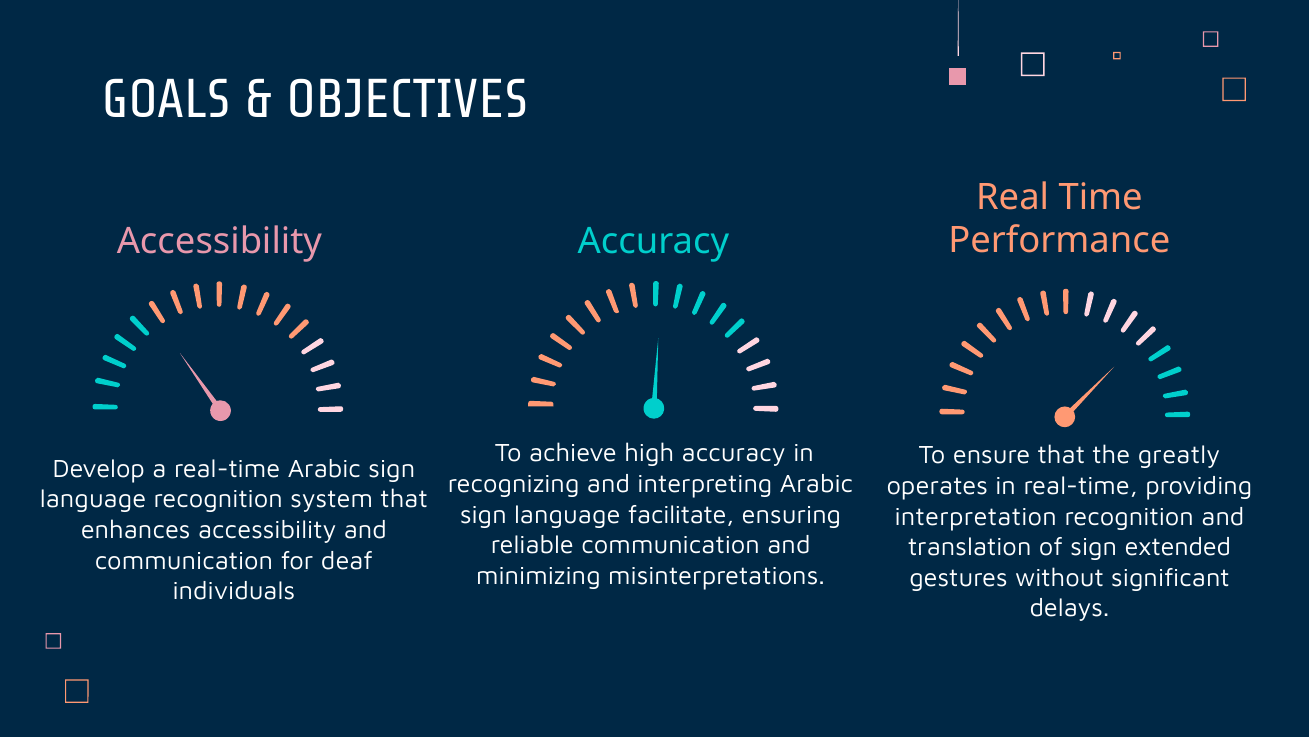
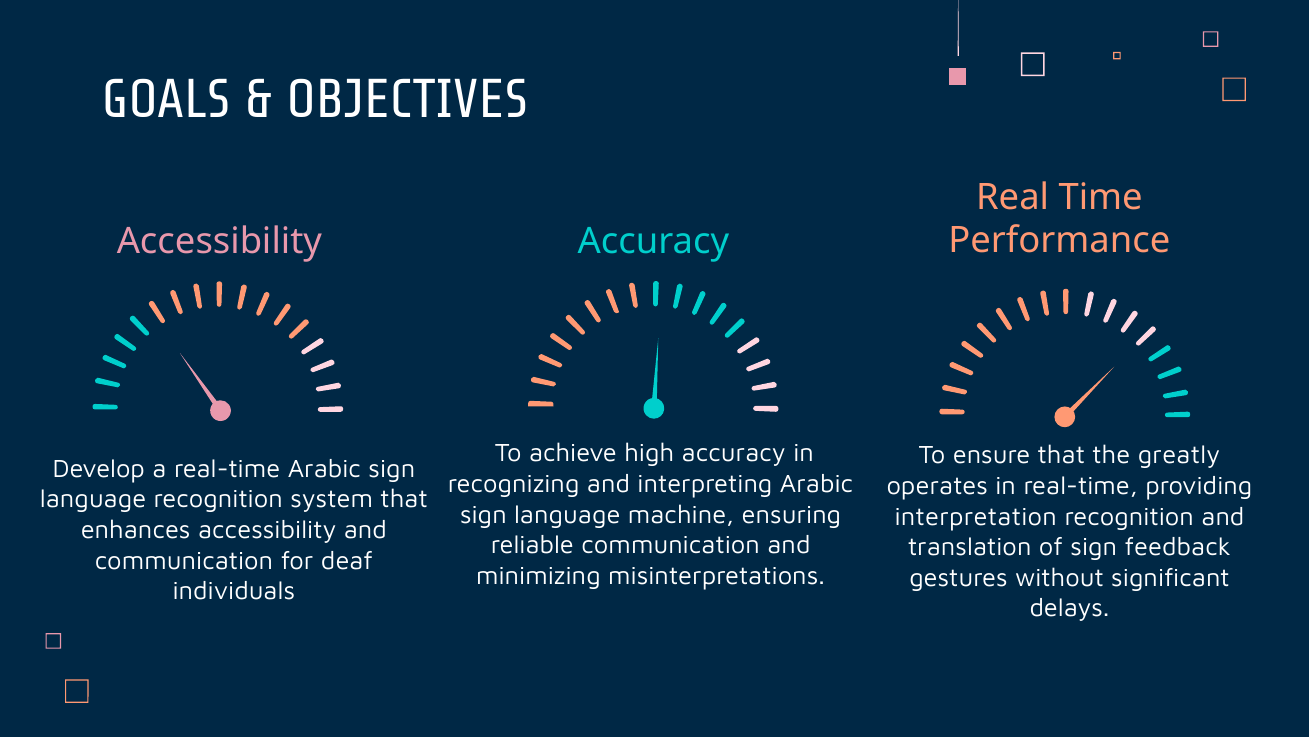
facilitate: facilitate -> machine (681, 514)
extended: extended -> feedback (1178, 547)
